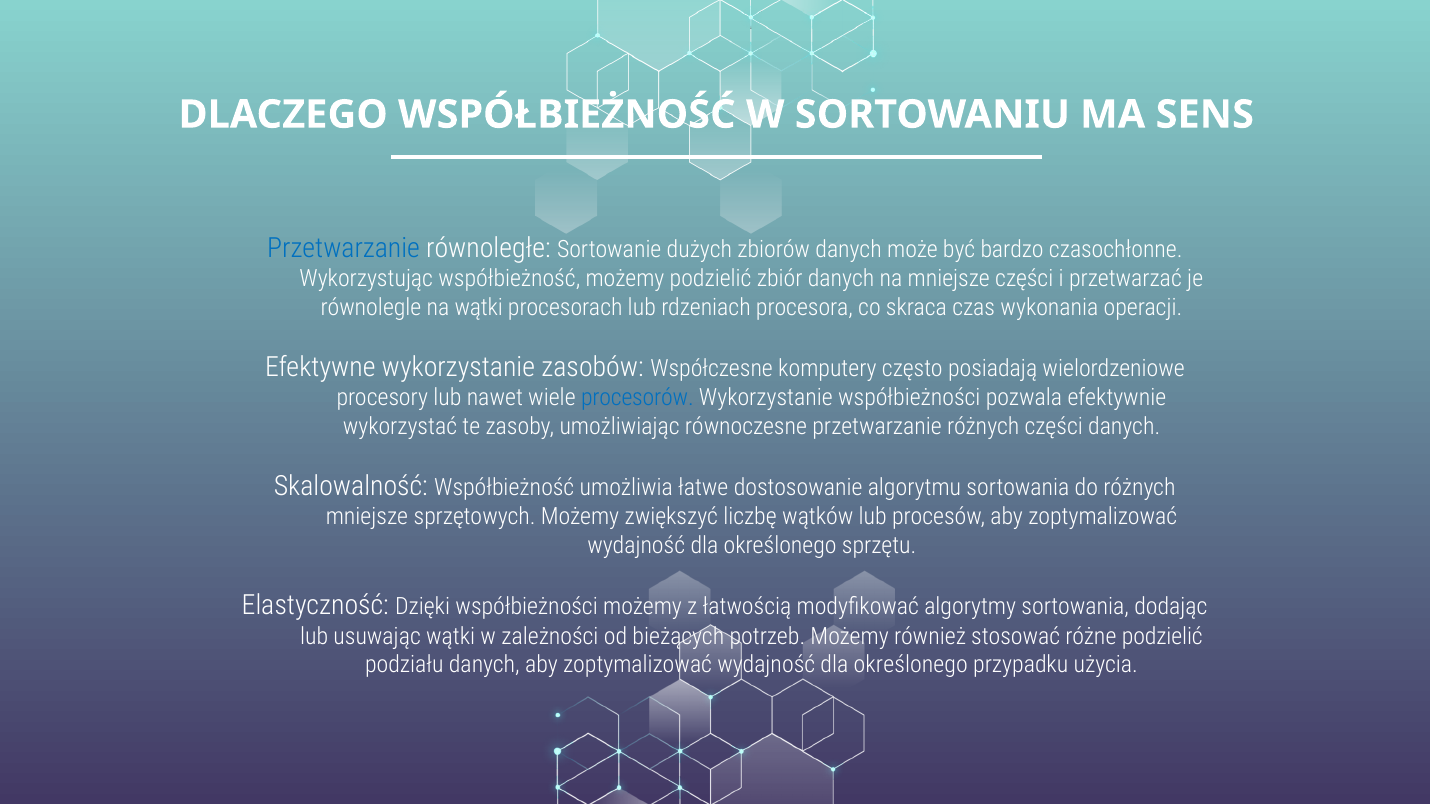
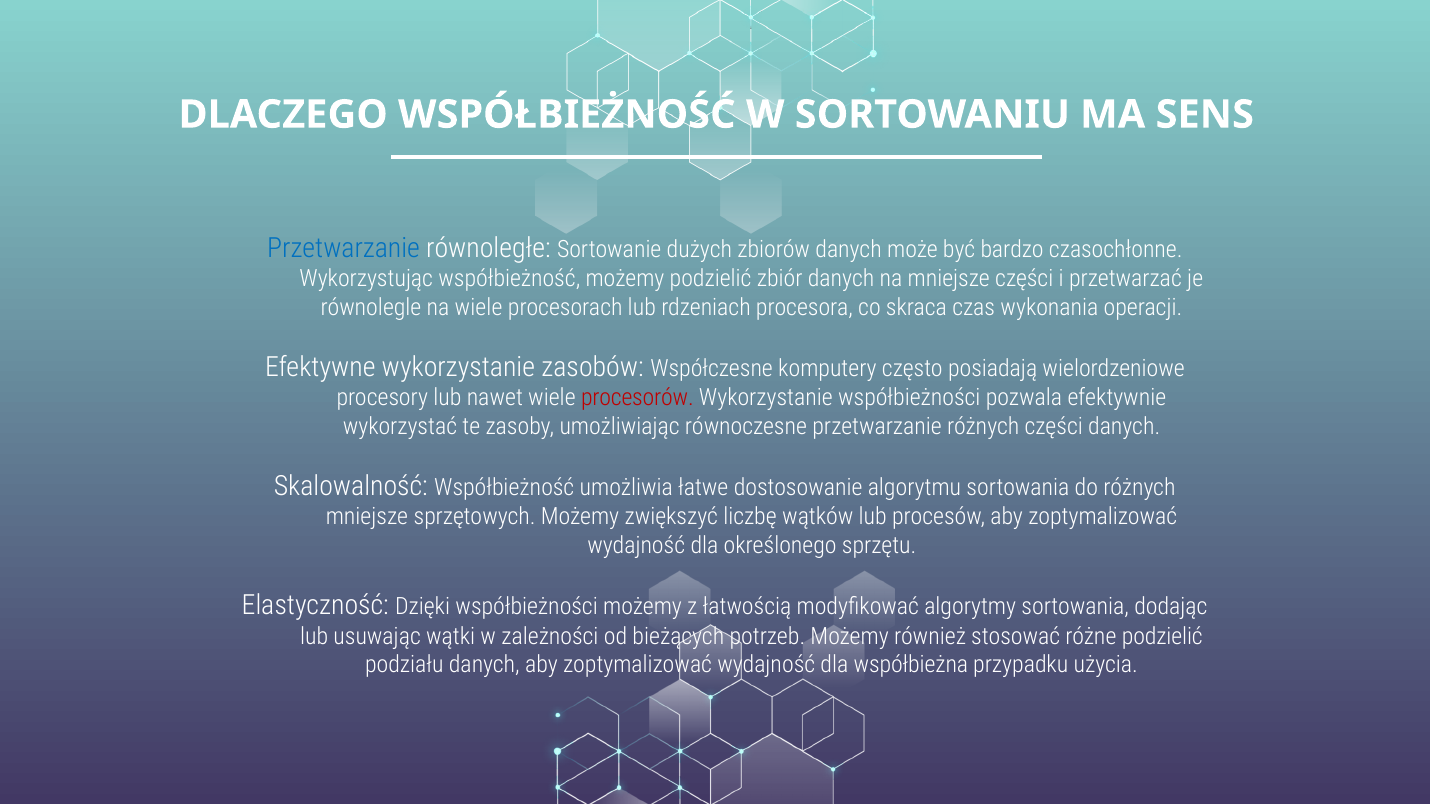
na wątki: wątki -> wiele (479, 308)
procesorów colour: blue -> red (637, 398)
określonego: określonego -> współbieżna (911, 665)
